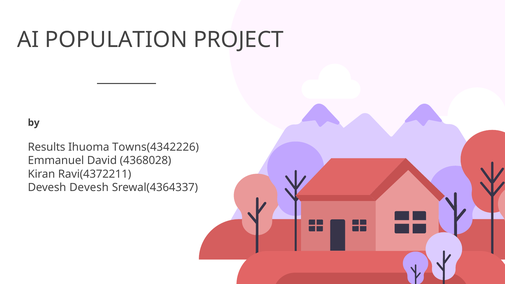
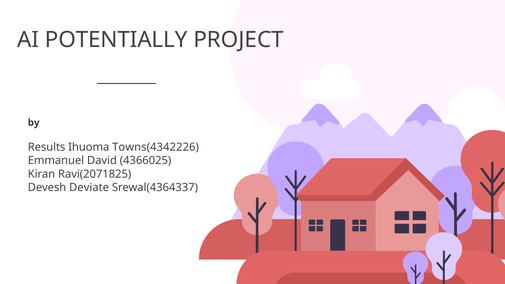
POPULATION: POPULATION -> POTENTIALLY (116, 40)
4368028: 4368028 -> 4366025 (146, 161)
Ravi(4372211: Ravi(4372211 -> Ravi(2071825 (95, 174)
Devesh Devesh: Devesh -> Deviate (89, 188)
